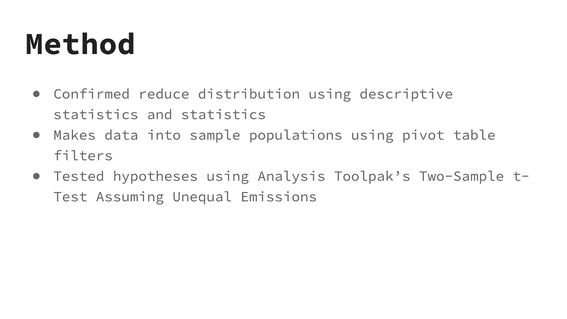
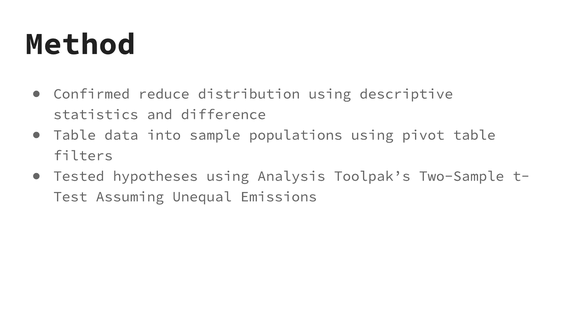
and statistics: statistics -> difference (223, 114)
Makes: Makes -> Table (75, 135)
